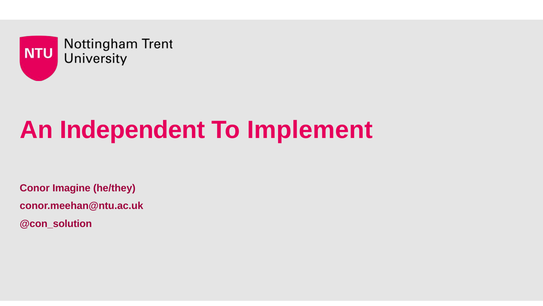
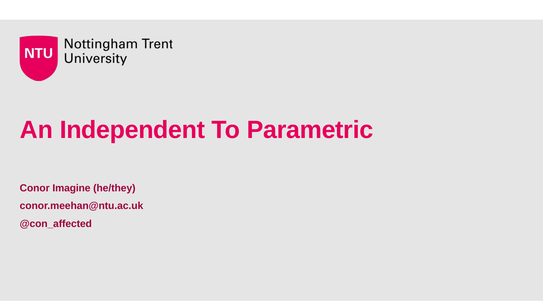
Implement: Implement -> Parametric (310, 130)
@con_solution: @con_solution -> @con_affected (56, 223)
